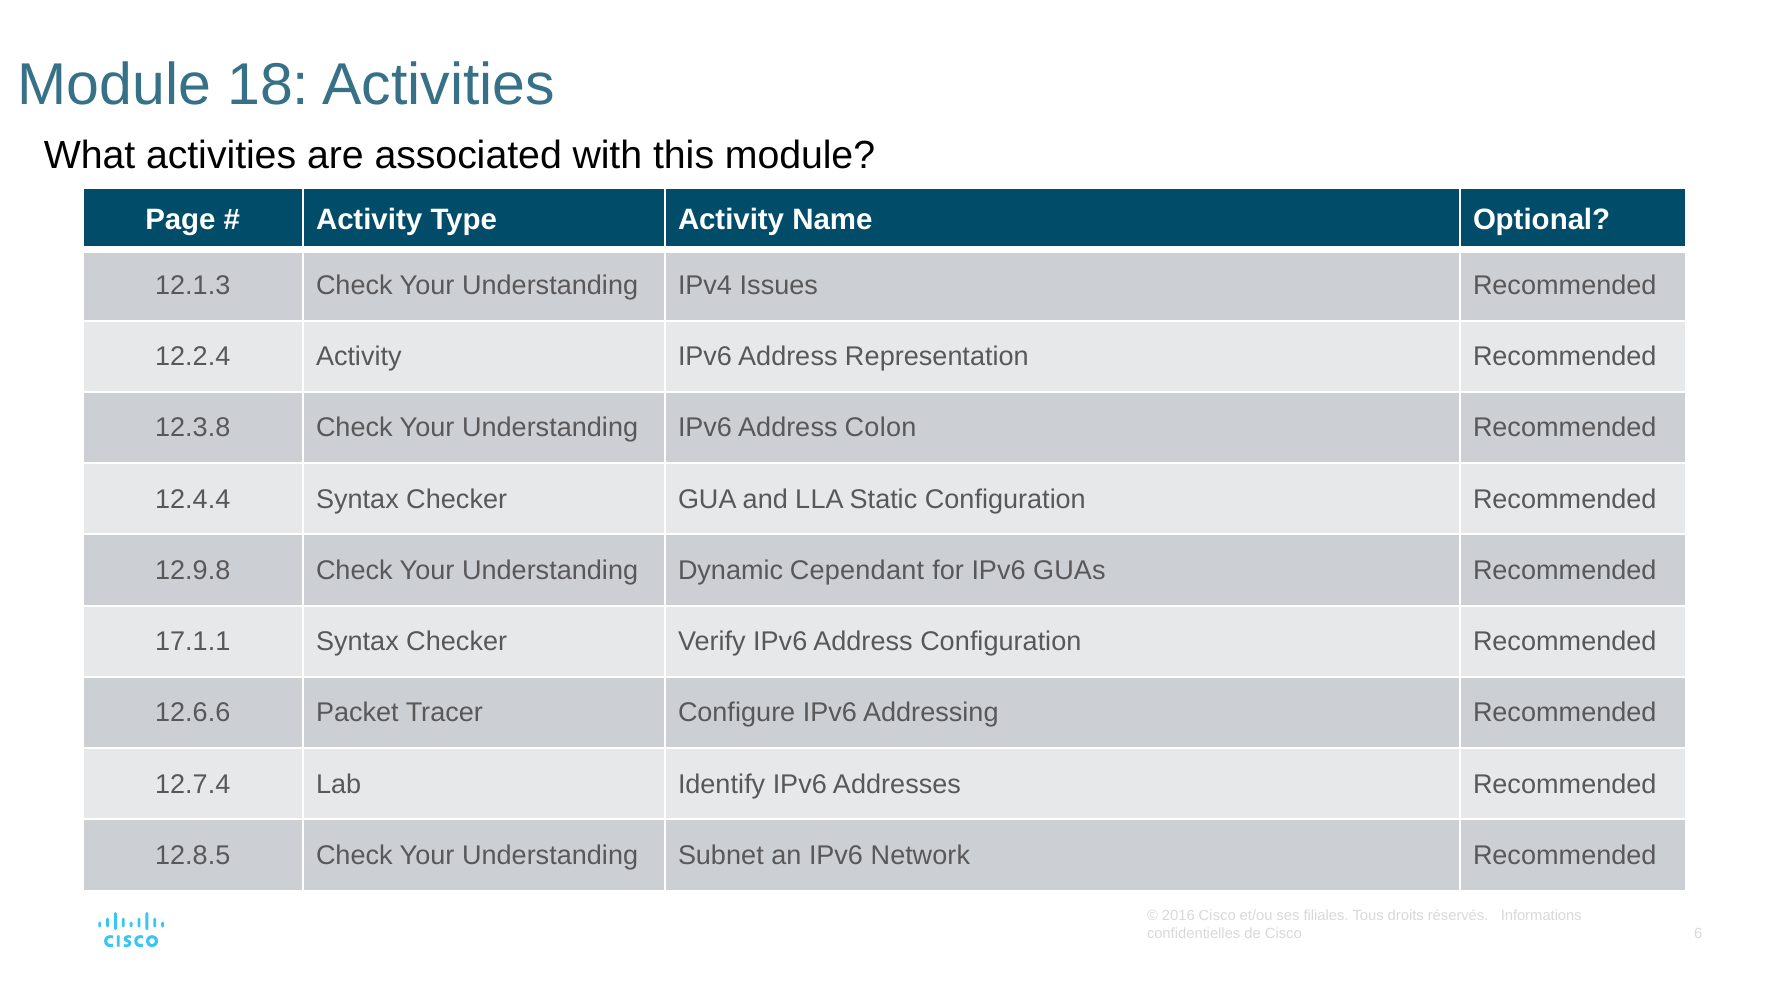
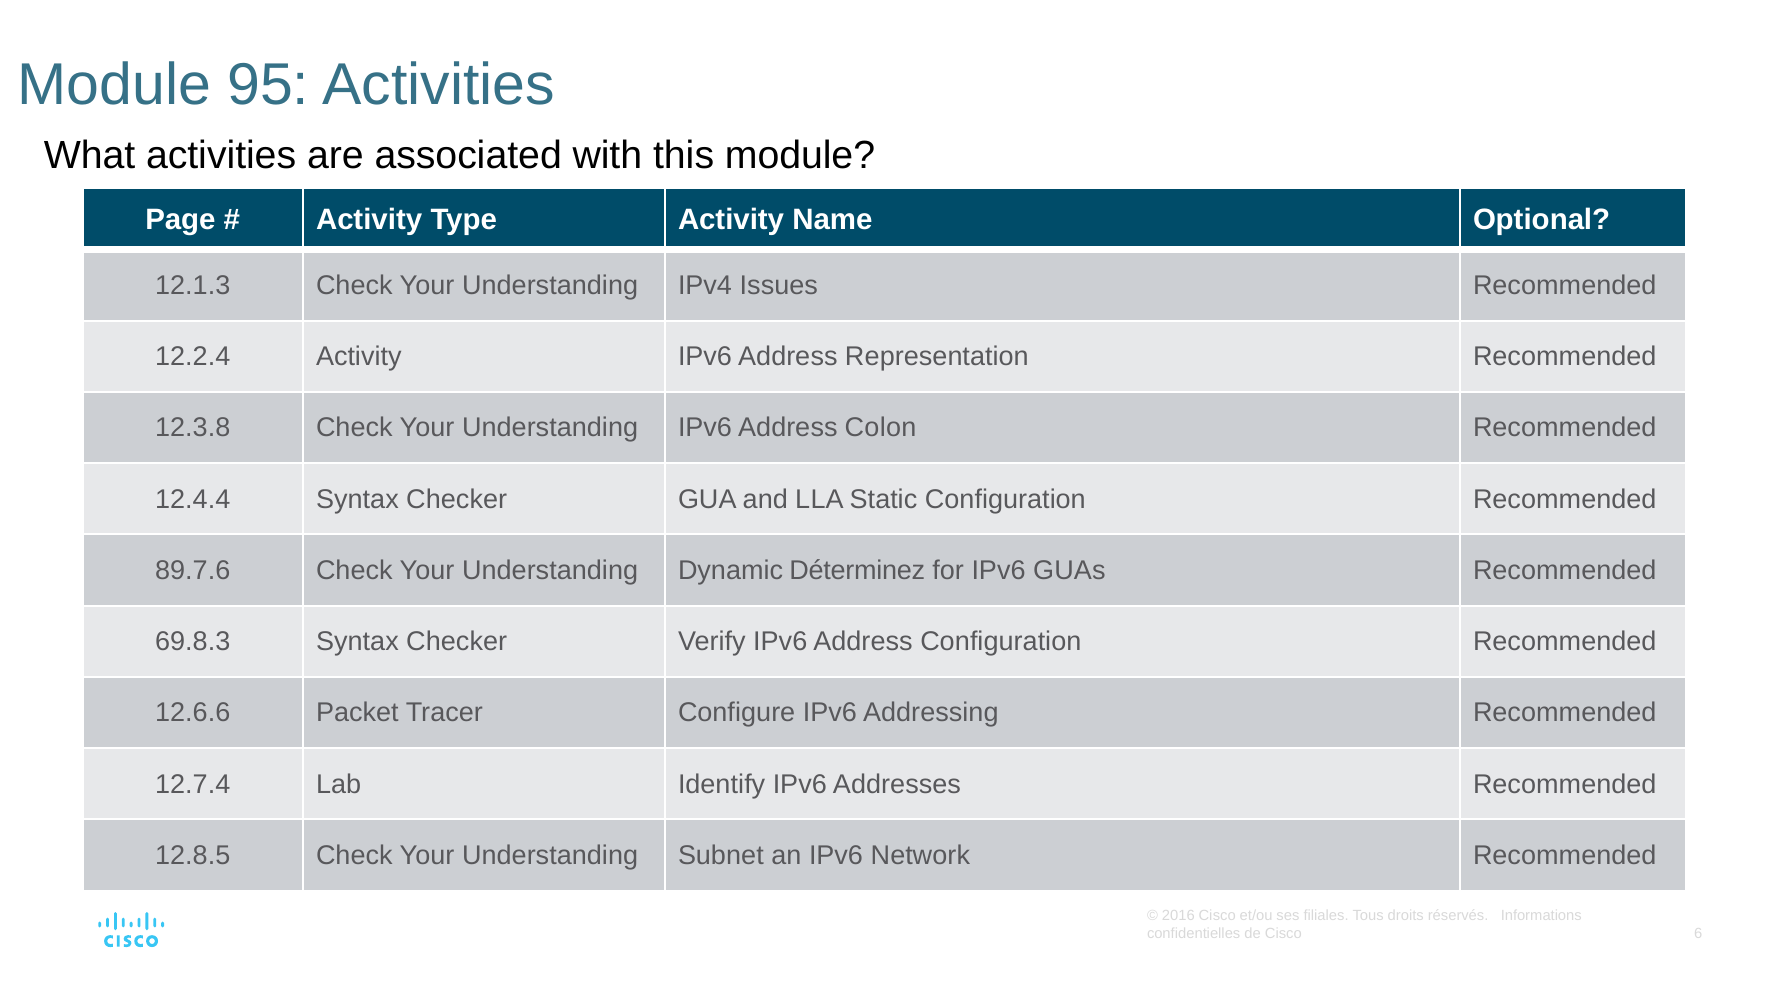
18: 18 -> 95 (268, 85)
12.9.8: 12.9.8 -> 89.7.6 (193, 571)
Cependant: Cependant -> Déterminez (857, 571)
17.1.1: 17.1.1 -> 69.8.3 (193, 642)
